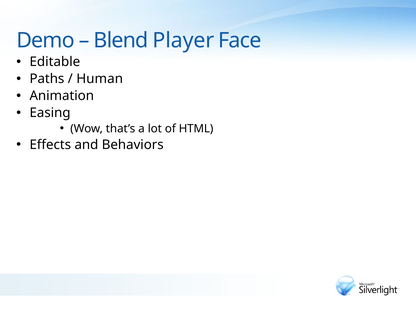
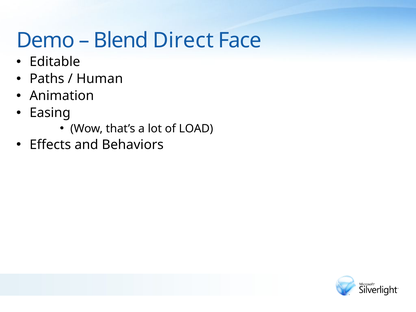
Player: Player -> Direct (183, 40)
HTML: HTML -> LOAD (196, 129)
